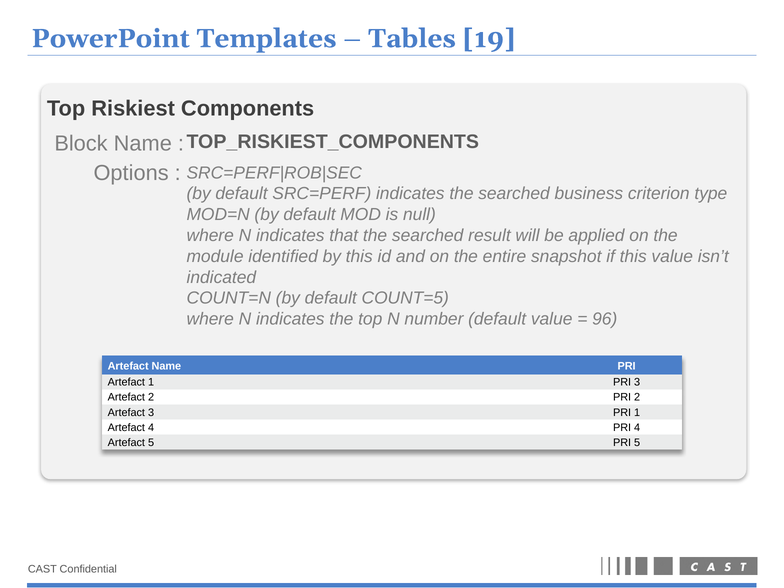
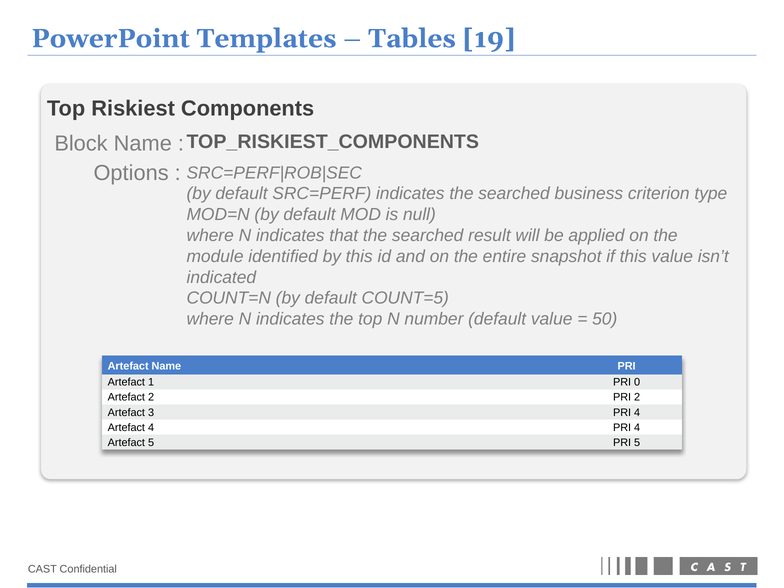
96: 96 -> 50 (605, 319)
PRI 3: 3 -> 0 (637, 382)
3 PRI 1: 1 -> 4 (637, 412)
